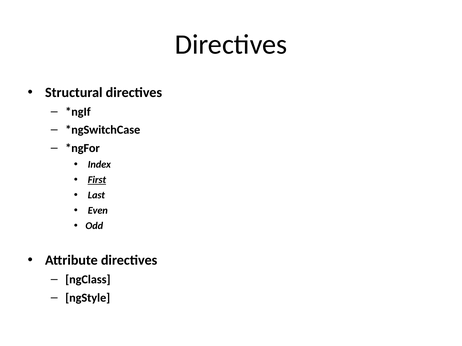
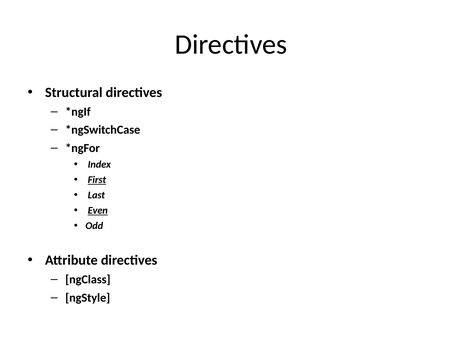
Even underline: none -> present (98, 211)
